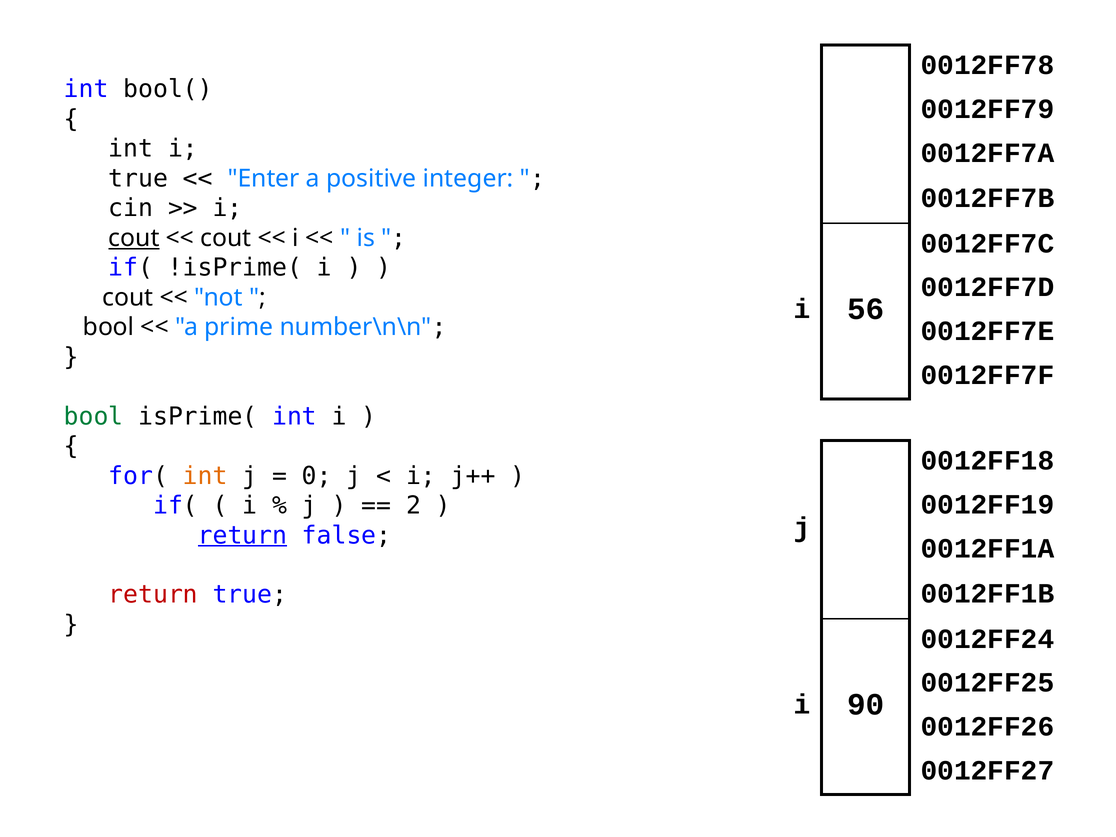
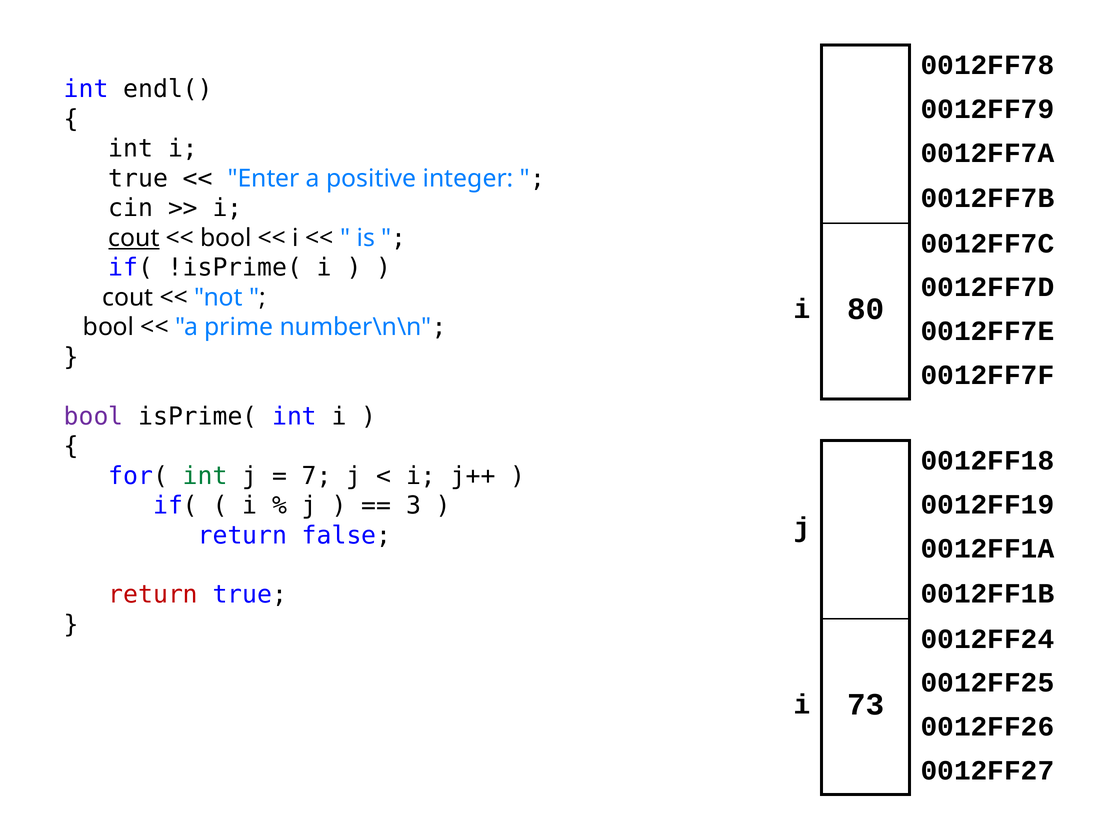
bool(: bool( -> endl( (168, 89)
cout: cout -> bool (226, 238)
56: 56 -> 80 (866, 309)
bool colour: green -> purple (94, 416)
int colour: orange -> green (205, 476)
0: 0 -> 7 (317, 476)
2: 2 -> 3 (414, 506)
return underline: present -> none (242, 535)
90: 90 -> 73 (866, 705)
